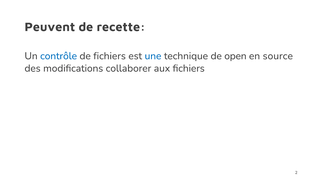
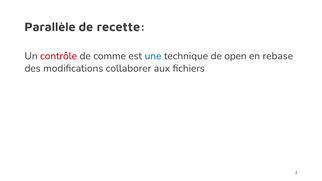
Peuvent: Peuvent -> Parallèle (50, 27)
contrôle colour: blue -> red (59, 56)
de fichiers: fichiers -> comme (110, 56)
source: source -> rebase (278, 56)
